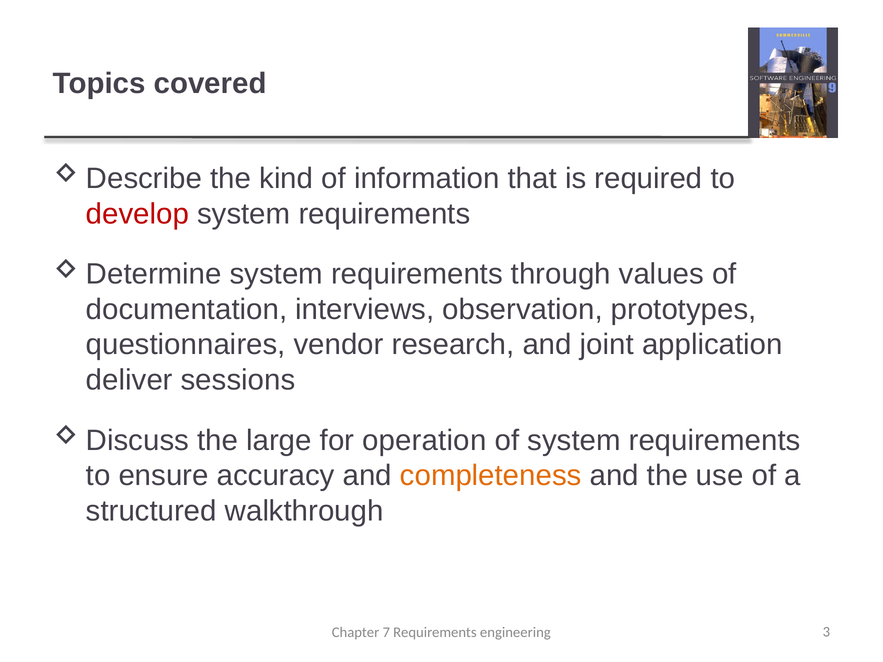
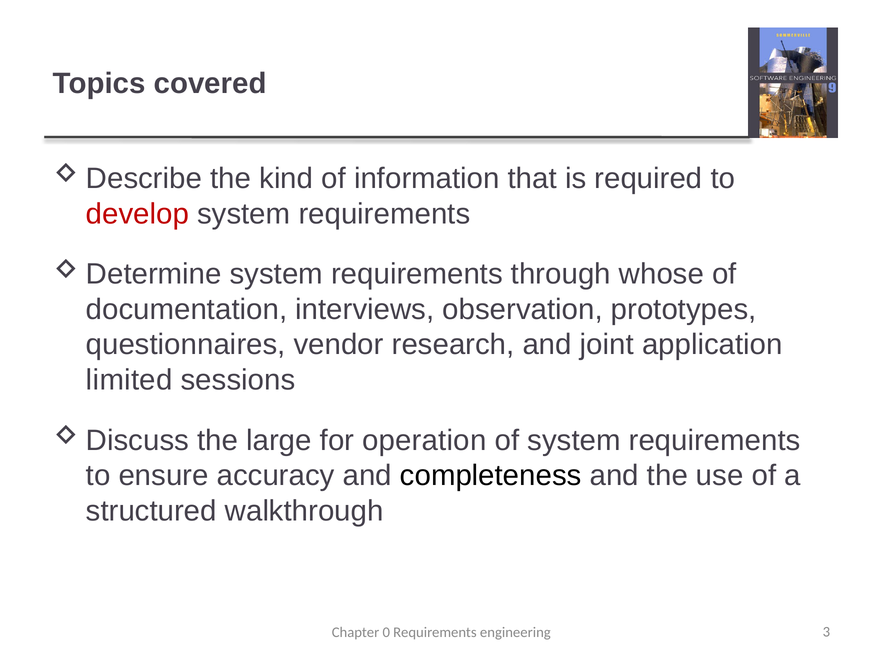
values: values -> whose (661, 274)
deliver: deliver -> limited (129, 380)
completeness colour: orange -> black (491, 476)
7: 7 -> 0 (386, 632)
